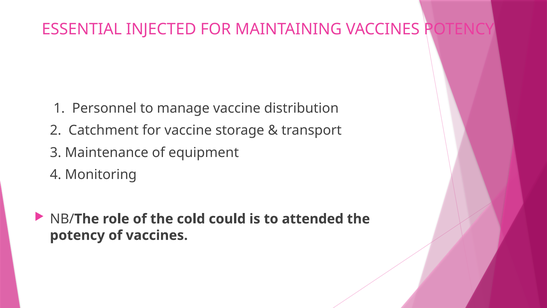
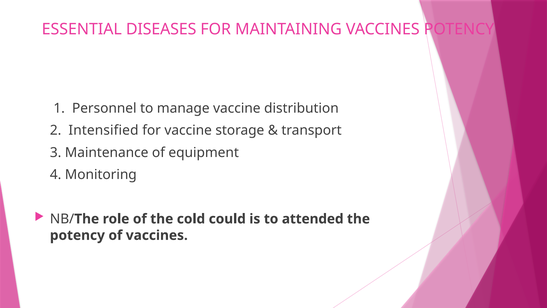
INJECTED: INJECTED -> DISEASES (161, 29)
Catchment: Catchment -> Intensified (103, 130)
